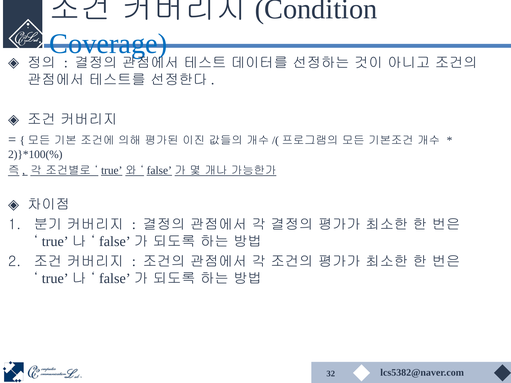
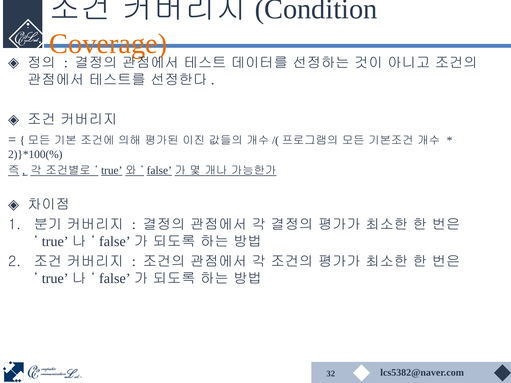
Coverage colour: blue -> orange (108, 44)
